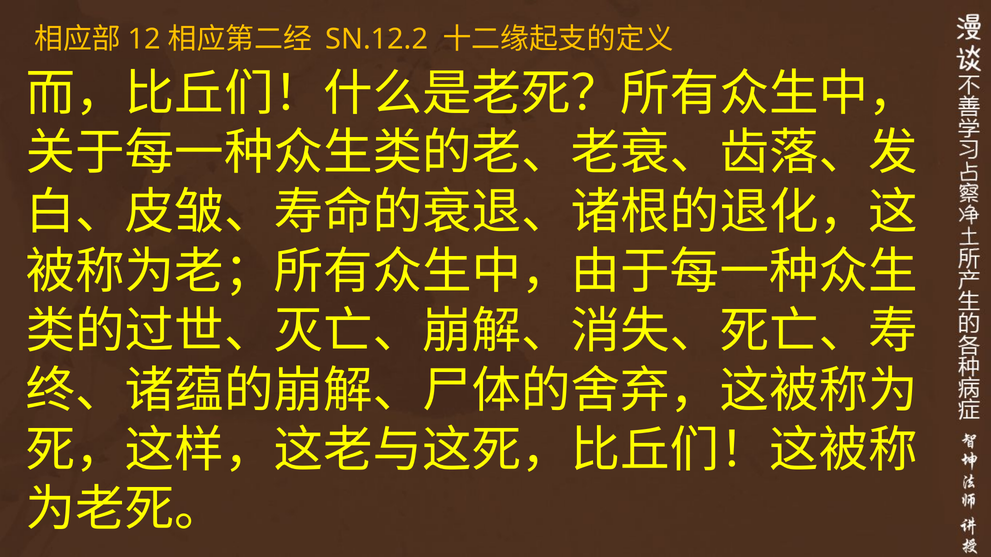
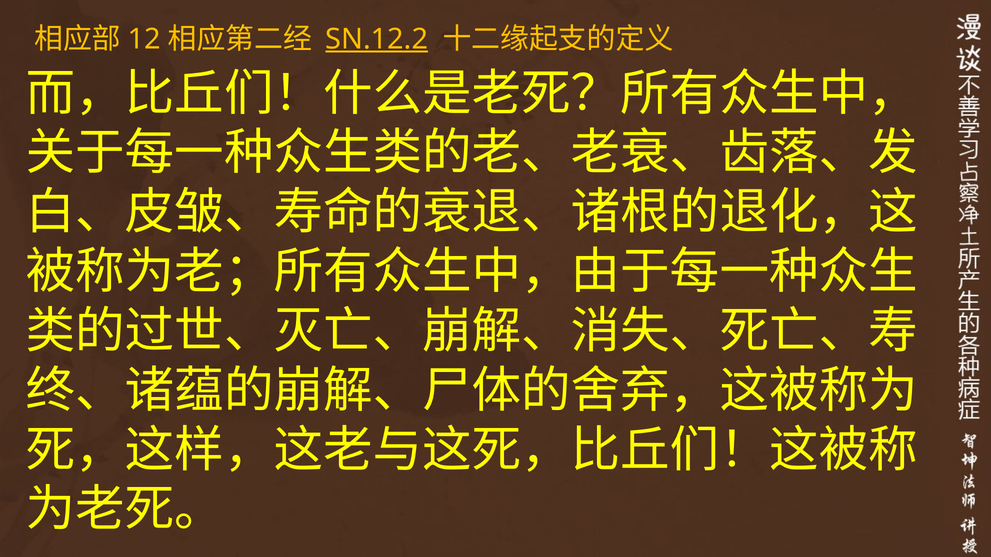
SN.12.2 underline: none -> present (377, 39)
